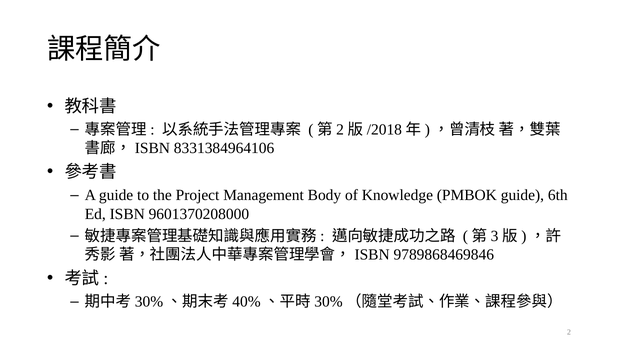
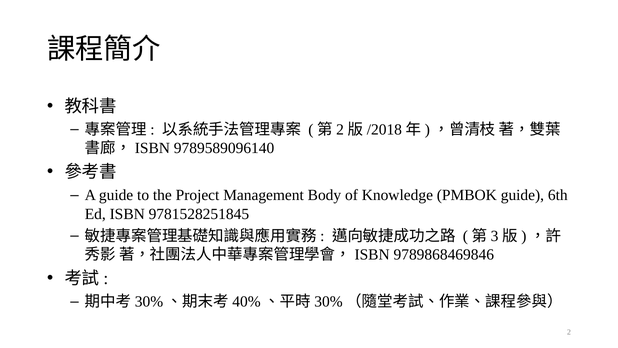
8331384964106: 8331384964106 -> 9789589096140 (224, 148)
9601370208000: 9601370208000 -> 9781528251845 (199, 214)
